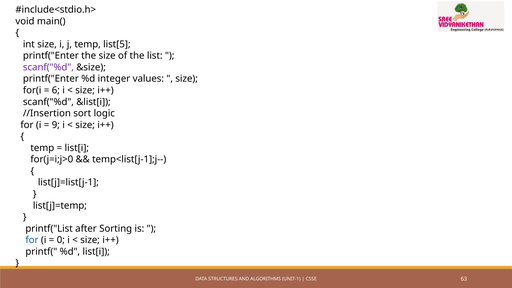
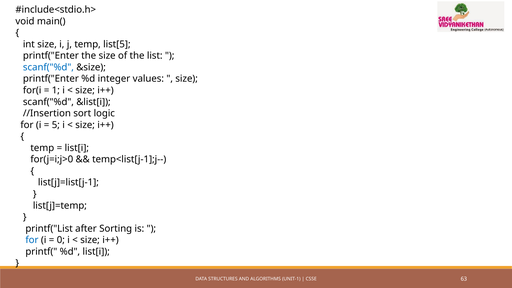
scanf("%d colour: purple -> blue (48, 67)
6: 6 -> 1 (56, 90)
9: 9 -> 5 (56, 125)
